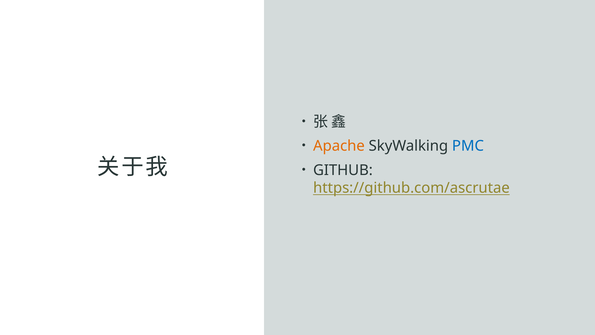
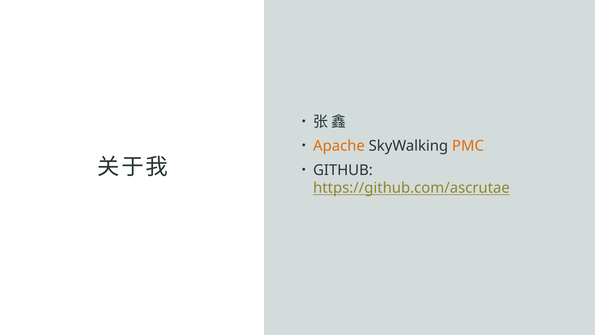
PMC colour: blue -> orange (468, 146)
